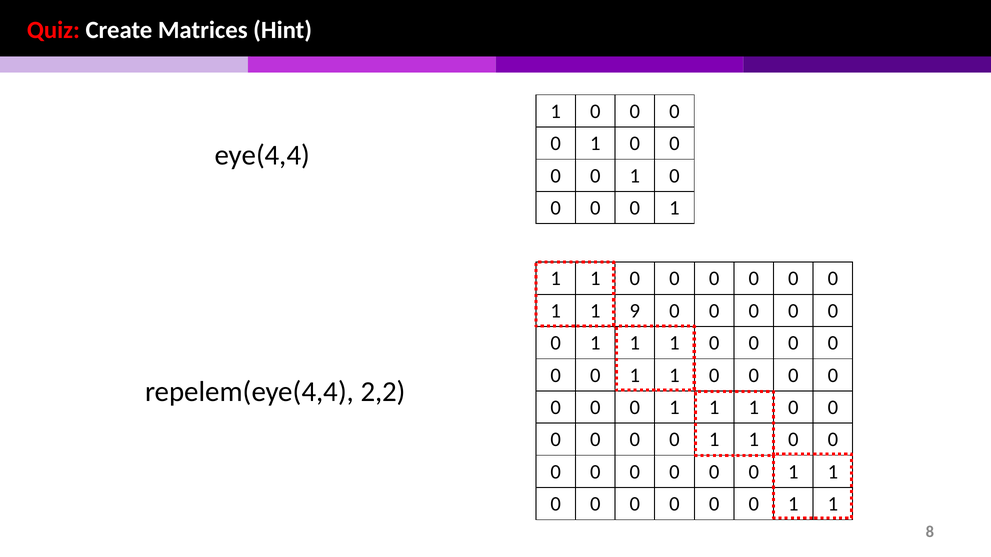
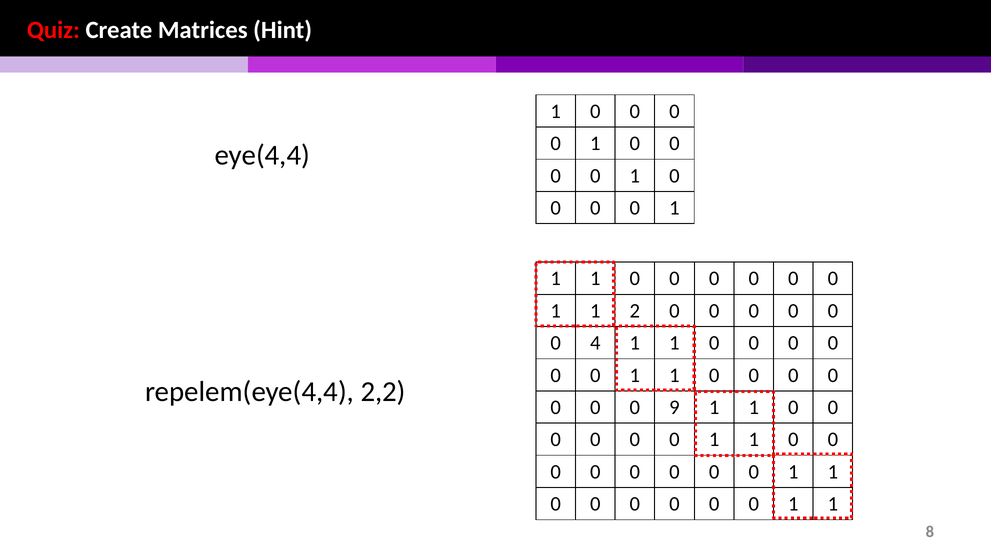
9: 9 -> 2 (635, 311)
1: 1 -> 4 (595, 343)
1: 1 -> 9 (674, 408)
